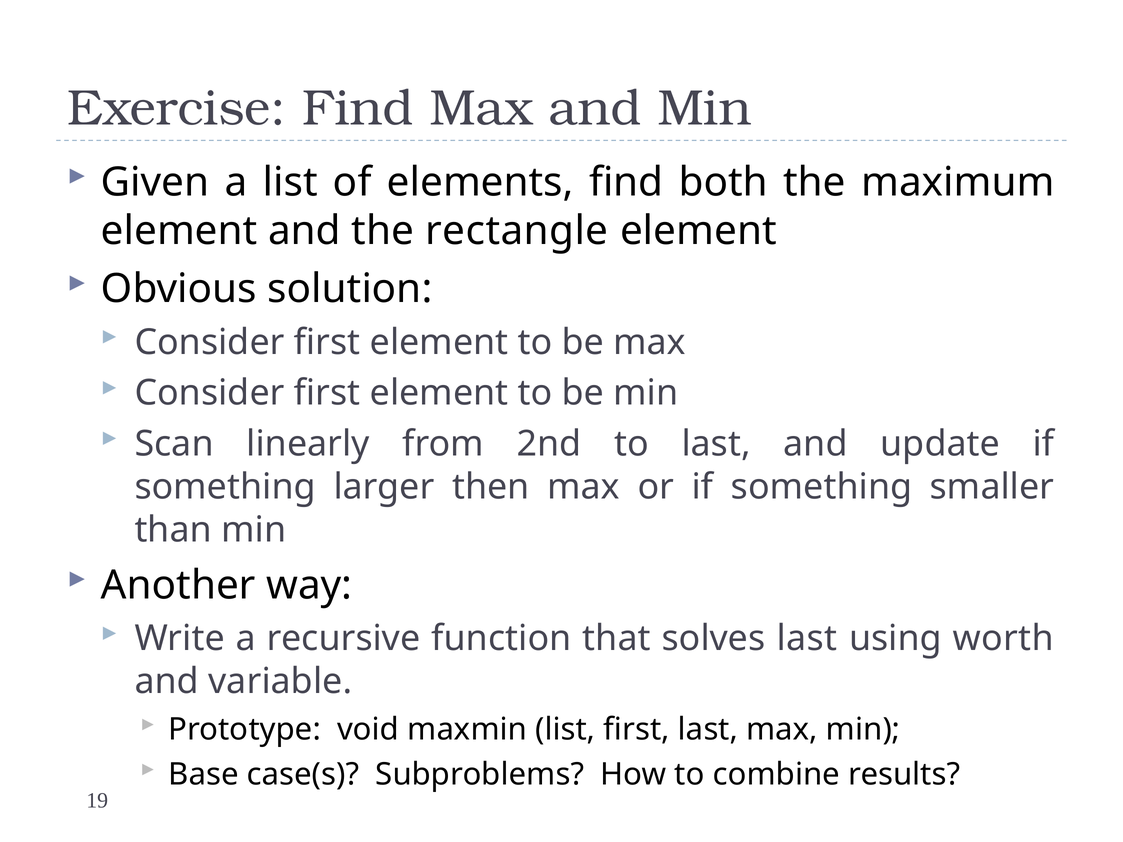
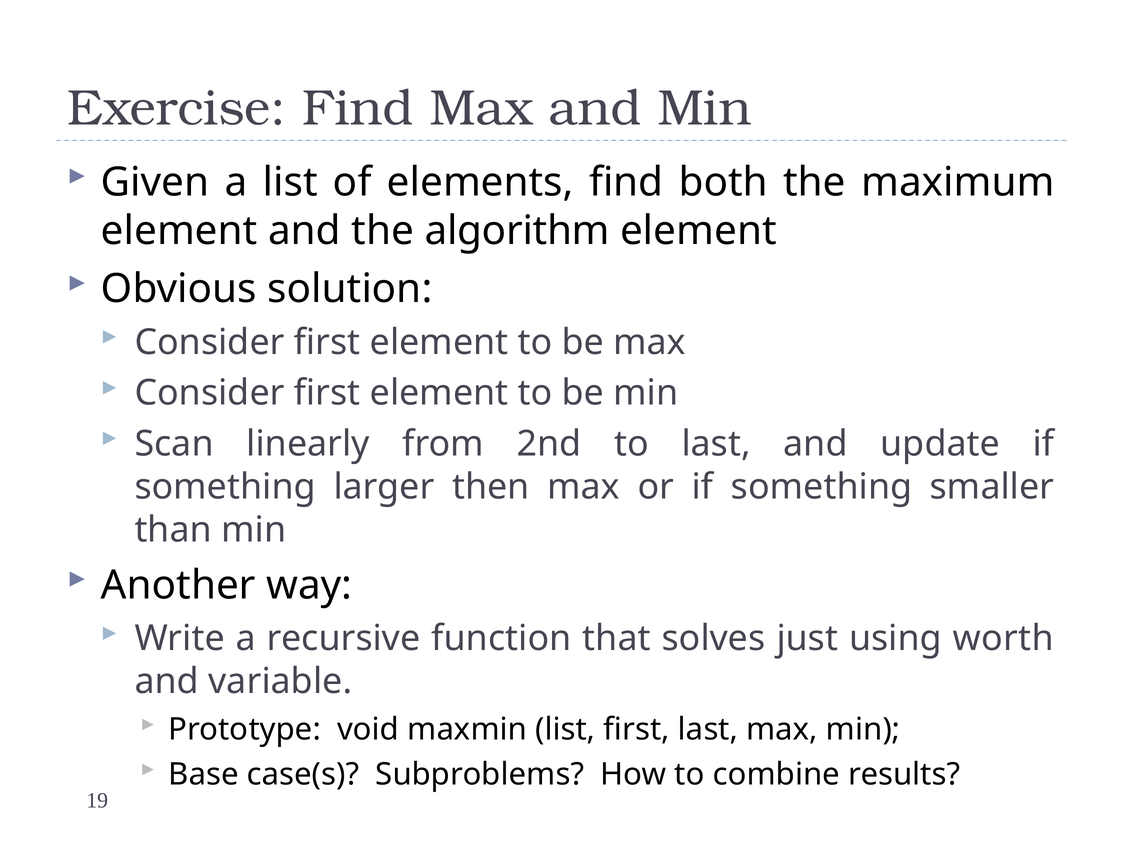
rectangle: rectangle -> algorithm (517, 231)
solves last: last -> just (807, 639)
